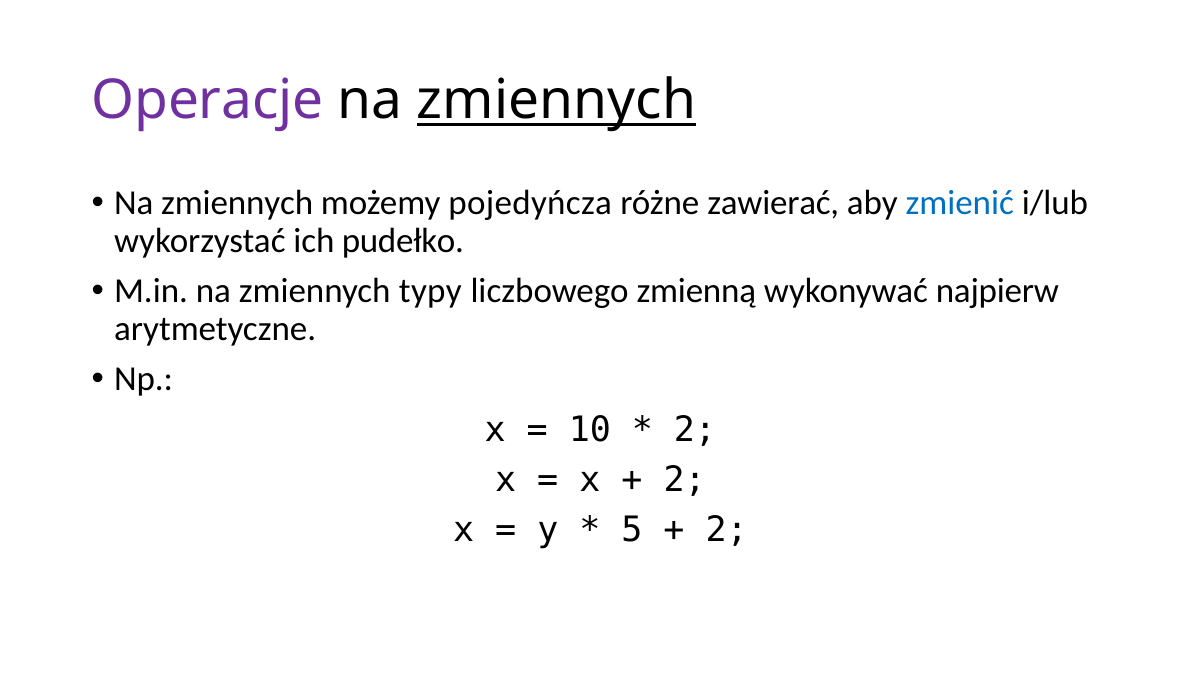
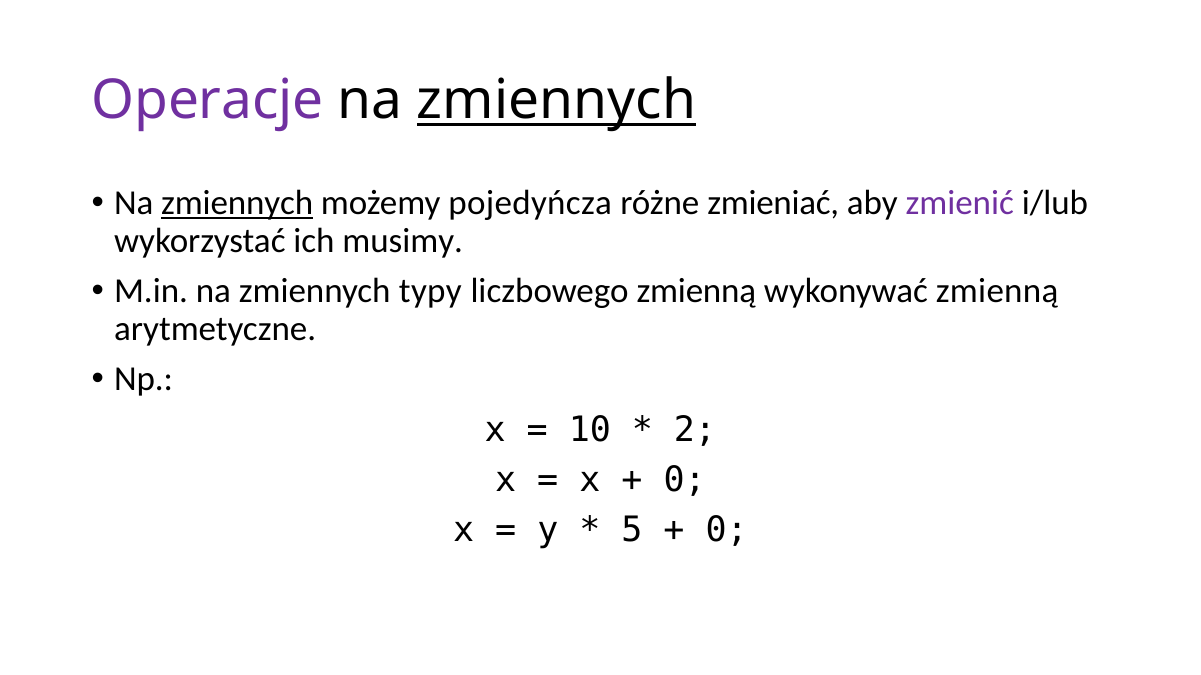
zmiennych underline: none -> present (237, 203)
zawierać: zawierać -> zmieniać (773, 203)
zmienić colour: blue -> purple (960, 203)
pudełko: pudełko -> musimy (403, 241)
wykonywać najpierw: najpierw -> zmienną (997, 291)
2: 2 -> 0 (685, 480)
2: 2 -> 0 (727, 531)
